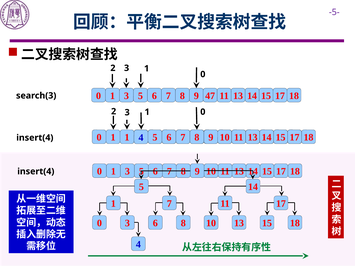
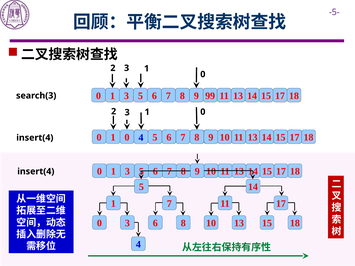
47: 47 -> 99 (210, 96)
1 1: 1 -> 0 (127, 138)
